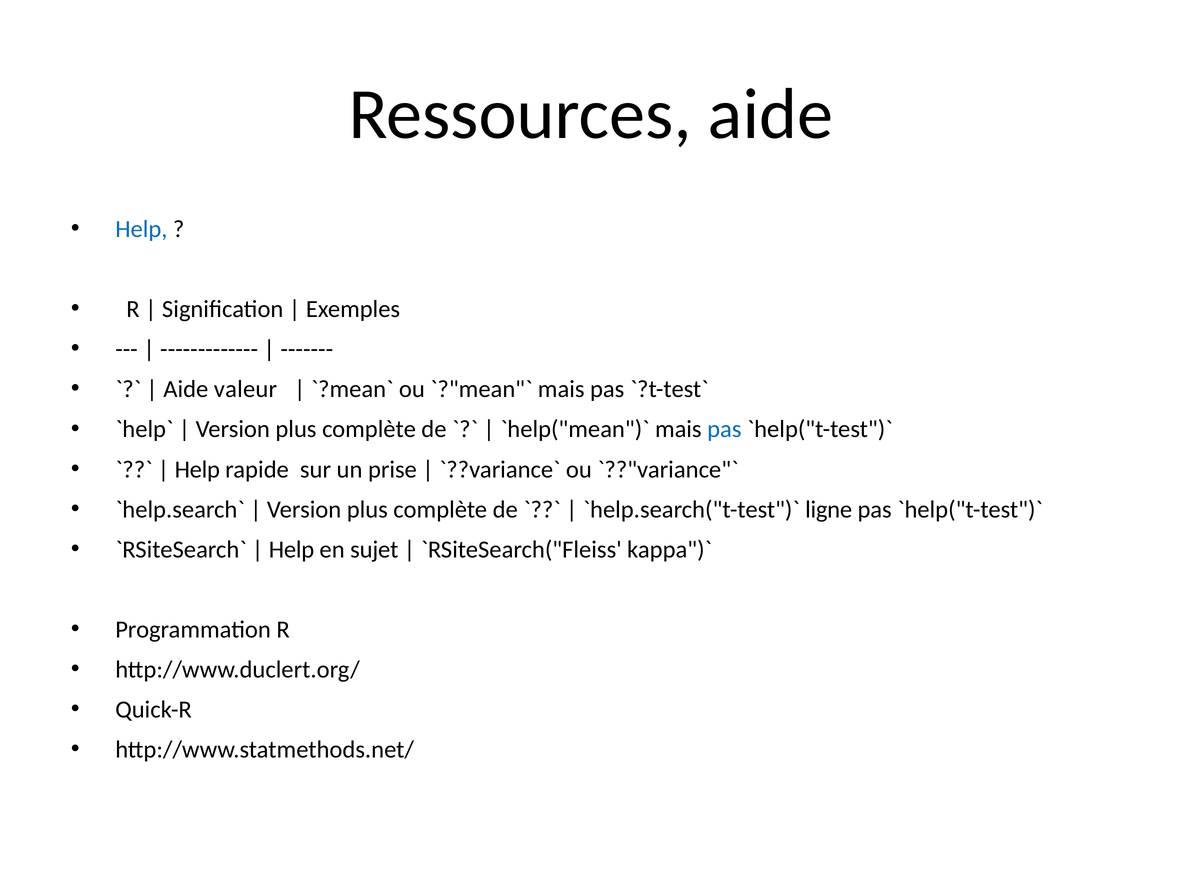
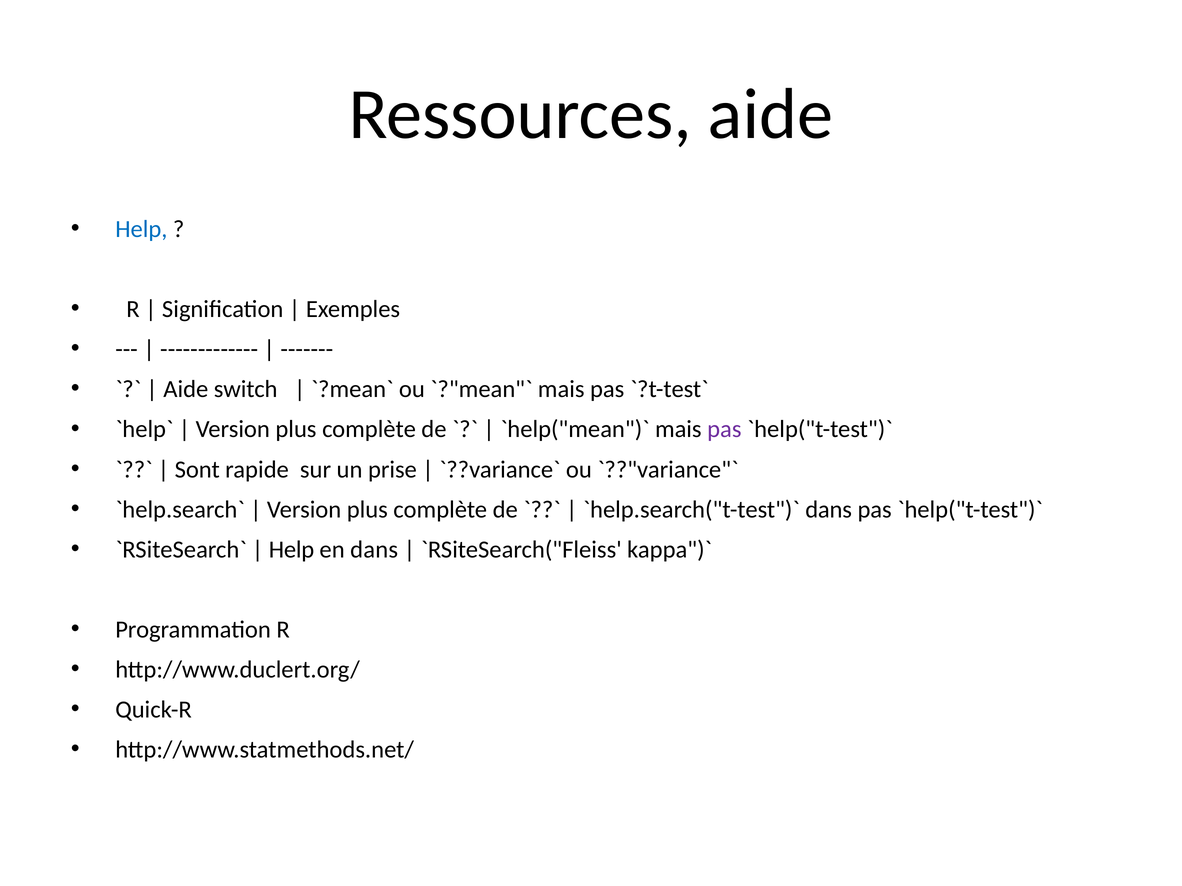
valeur: valeur -> switch (246, 390)
pas colour: blue -> purple (724, 430)
Help: Help -> Sont (197, 470)
ligne: ligne -> dans (829, 510)
en sujet: sujet -> dans (374, 550)
